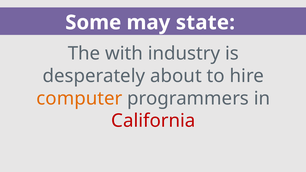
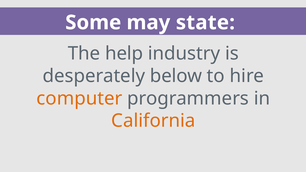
with: with -> help (124, 54)
about: about -> below (176, 76)
California colour: red -> orange (153, 121)
